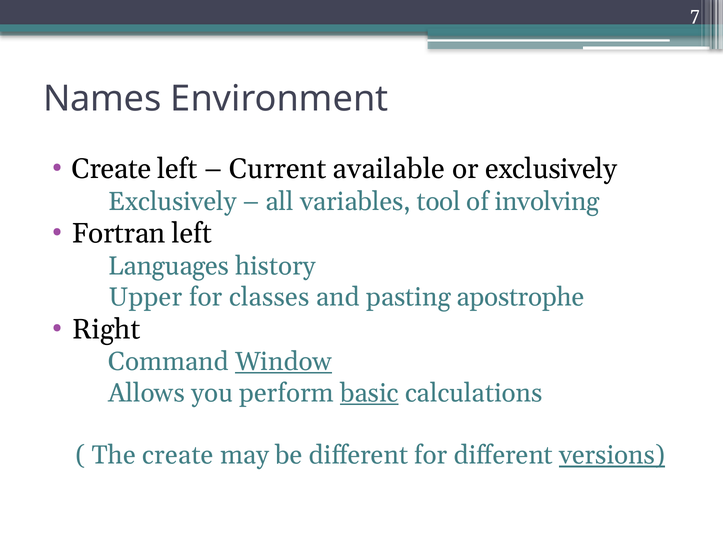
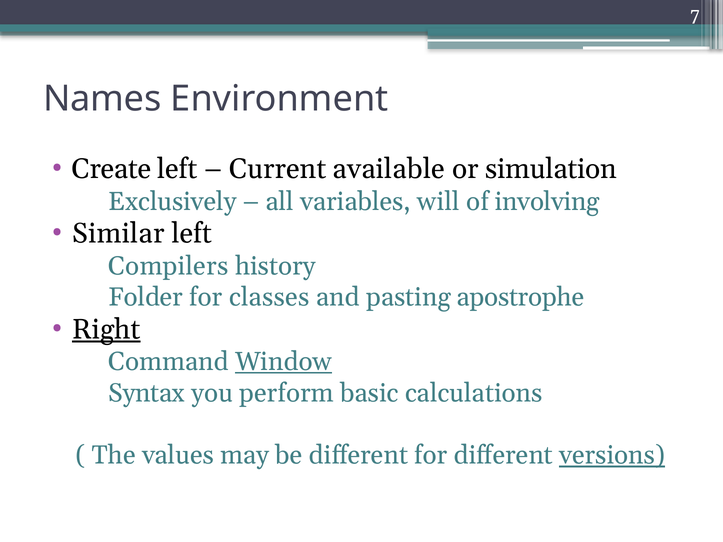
or exclusively: exclusively -> simulation (551, 169)
tool: tool -> will (438, 202)
Fortran: Fortran -> Similar (118, 234)
Languages: Languages -> Compilers (168, 266)
Upper: Upper -> Folder (146, 297)
Right underline: none -> present (106, 330)
Allows: Allows -> Syntax (147, 393)
basic underline: present -> none (369, 393)
The create: create -> values (178, 455)
